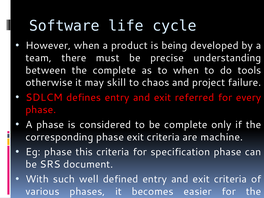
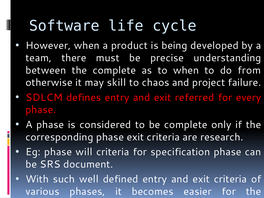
tools: tools -> from (249, 70)
machine: machine -> research (222, 137)
this: this -> will (84, 152)
